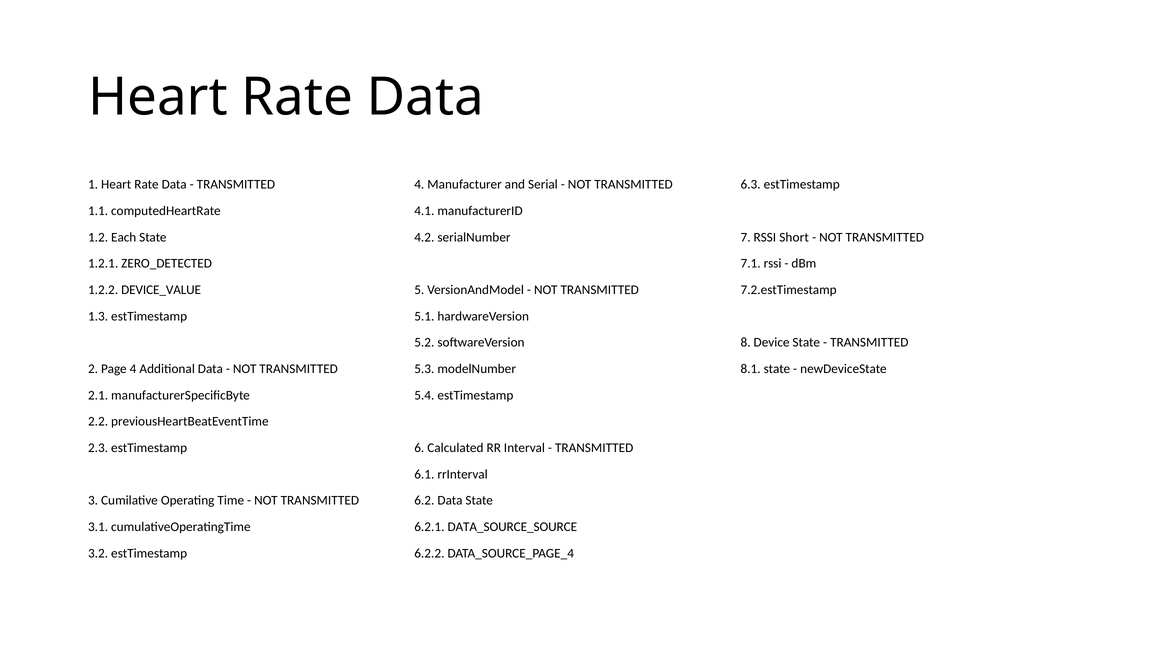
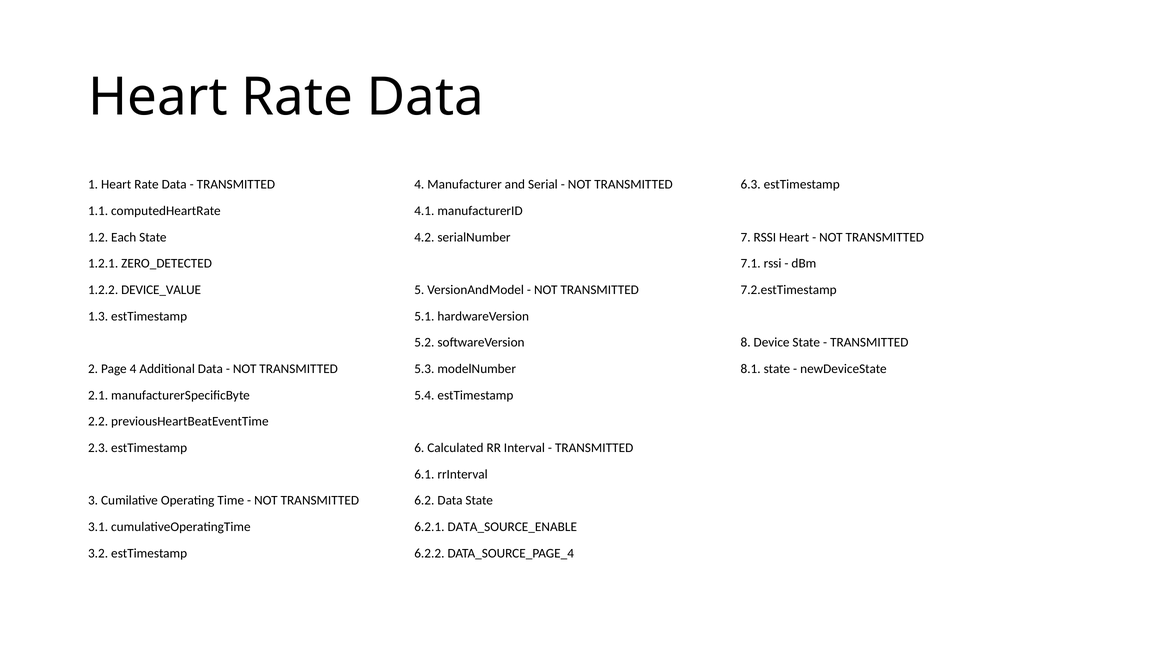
RSSI Short: Short -> Heart (794, 237)
DATA_SOURCE_SOURCE: DATA_SOURCE_SOURCE -> DATA_SOURCE_ENABLE (512, 527)
